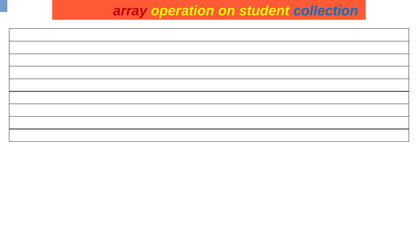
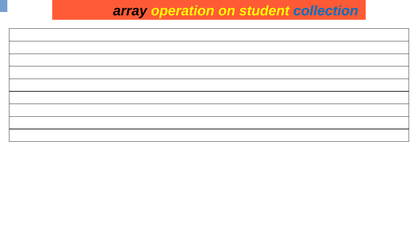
array colour: red -> black (130, 11)
